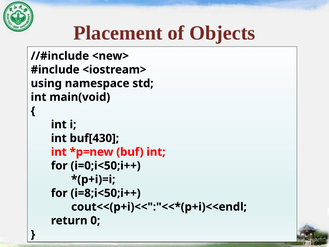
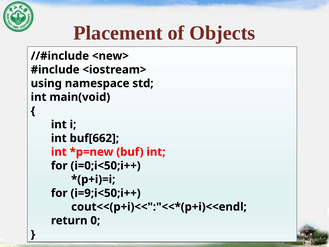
buf[430: buf[430 -> buf[662 (94, 138)
i=8;i<50;i++: i=8;i<50;i++ -> i=9;i<50;i++ (106, 193)
